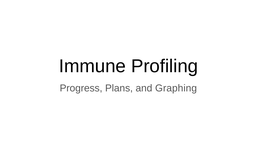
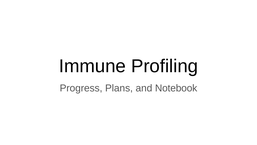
Graphing: Graphing -> Notebook (176, 88)
